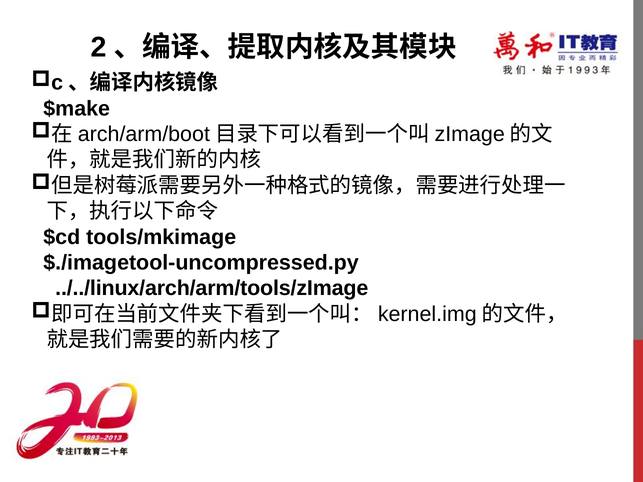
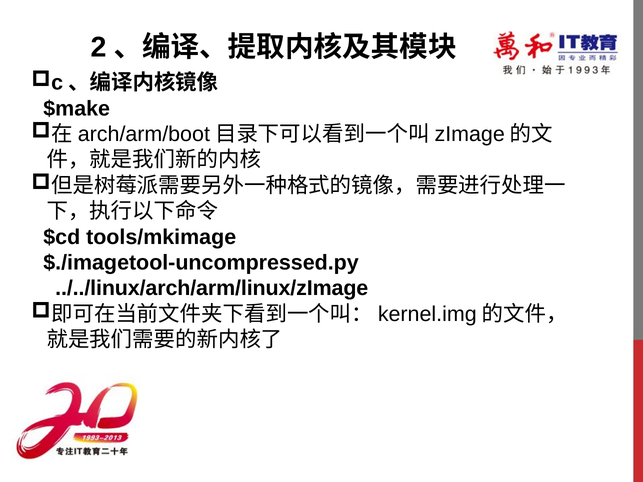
../../linux/arch/arm/tools/zImage: ../../linux/arch/arm/tools/zImage -> ../../linux/arch/arm/linux/zImage (212, 289)
